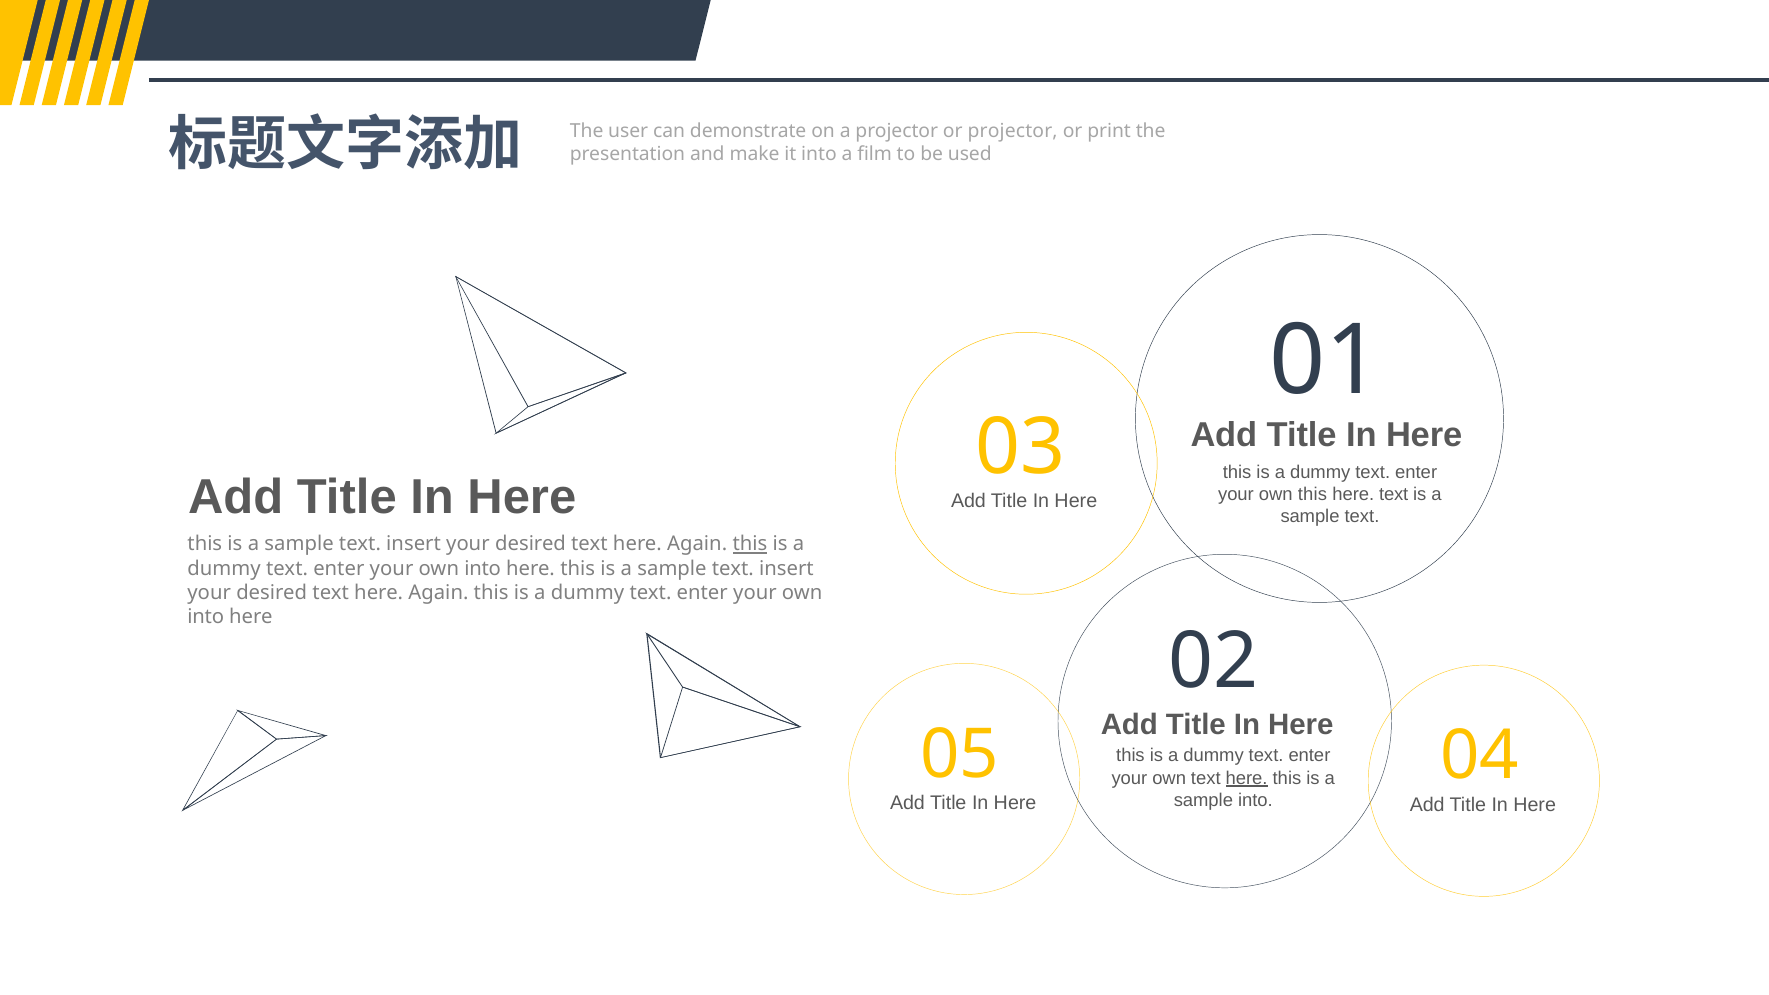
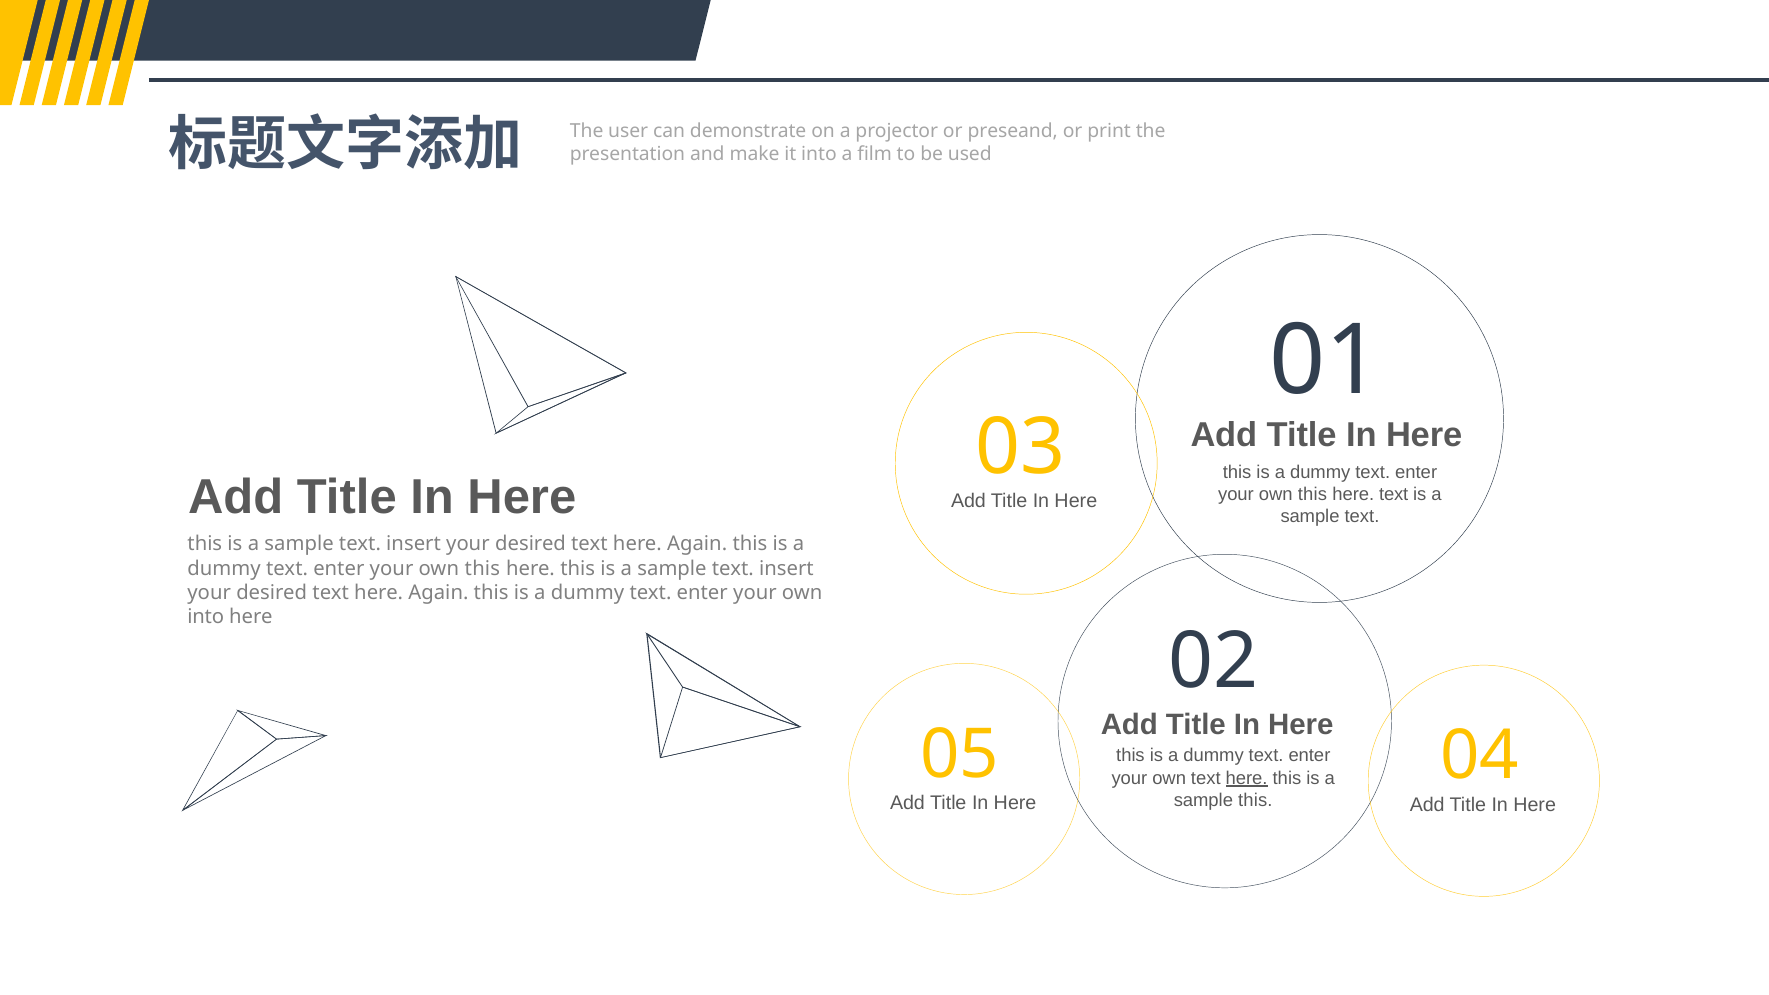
or projector: projector -> preseand (1013, 131)
this underline: present -> none (750, 544)
into: into -> this (482, 569)
sample into: into -> this (1255, 800)
